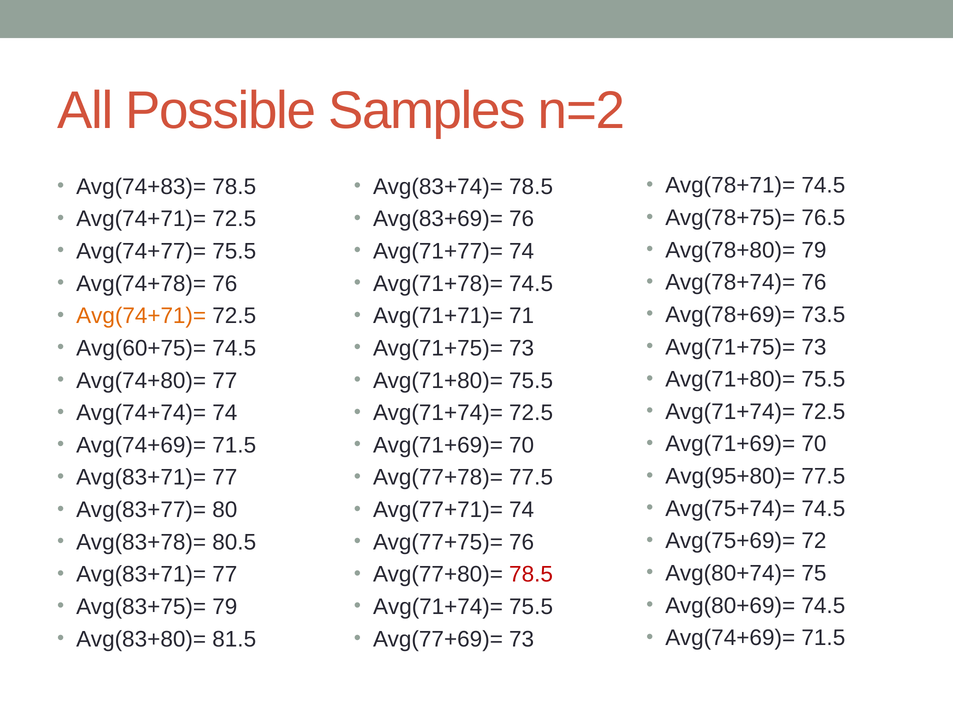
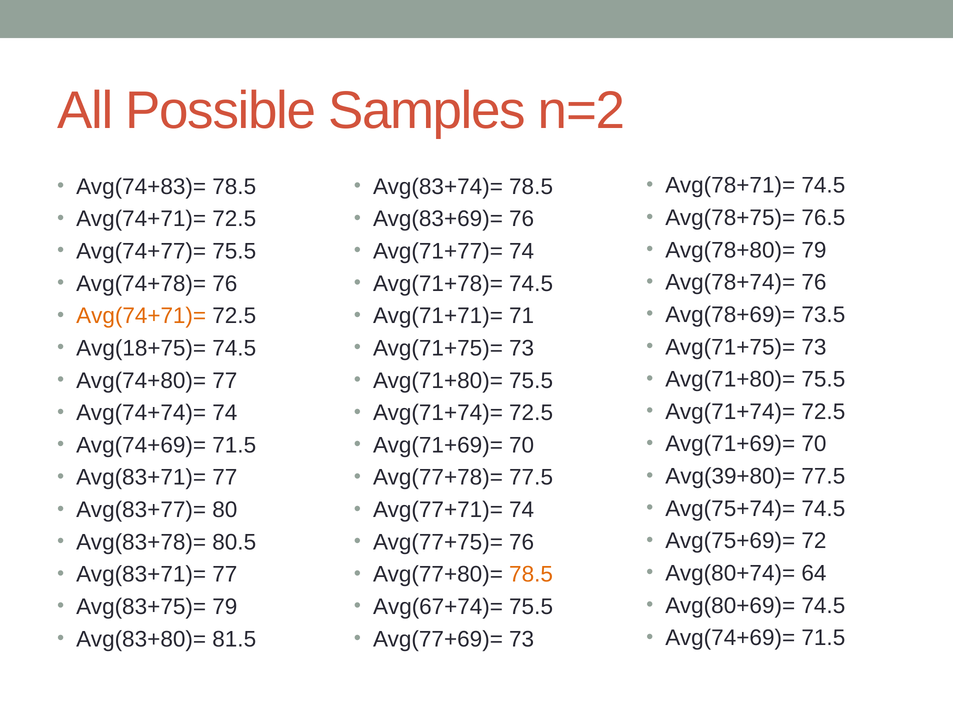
Avg(60+75)=: Avg(60+75)= -> Avg(18+75)= (141, 348)
Avg(95+80)=: Avg(95+80)= -> Avg(39+80)= (730, 476)
75: 75 -> 64 (814, 573)
78.5 colour: red -> orange (531, 574)
Avg(71+74)=: Avg(71+74)= -> Avg(67+74)= (438, 607)
